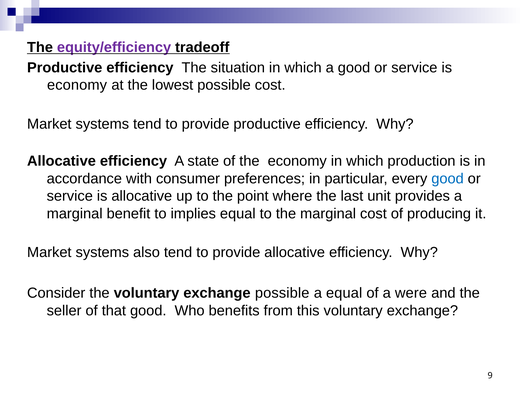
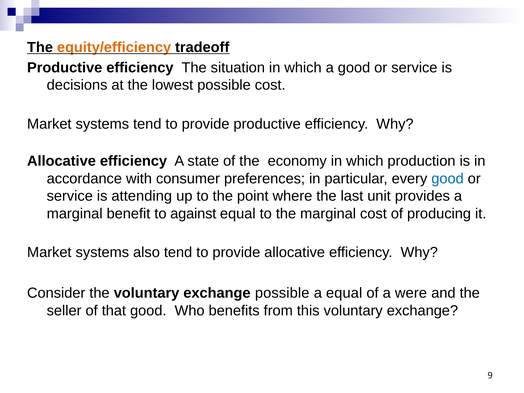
equity/efficiency colour: purple -> orange (114, 47)
economy: economy -> decisions (77, 85)
is allocative: allocative -> attending (142, 196)
implies: implies -> against (193, 214)
